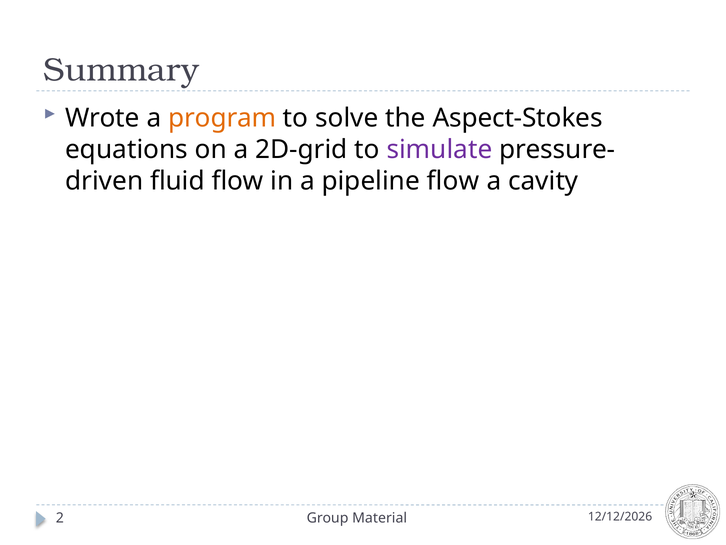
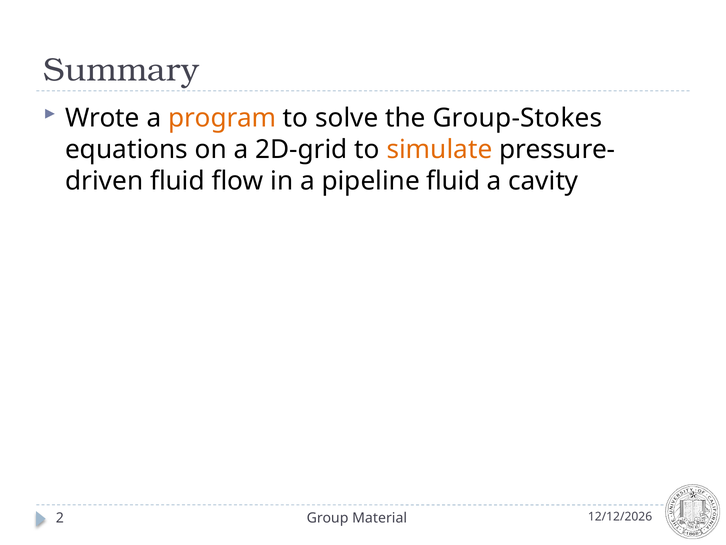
Aspect-Stokes: Aspect-Stokes -> Group-Stokes (517, 118)
simulate colour: purple -> orange (439, 149)
pipeline flow: flow -> fluid (453, 181)
